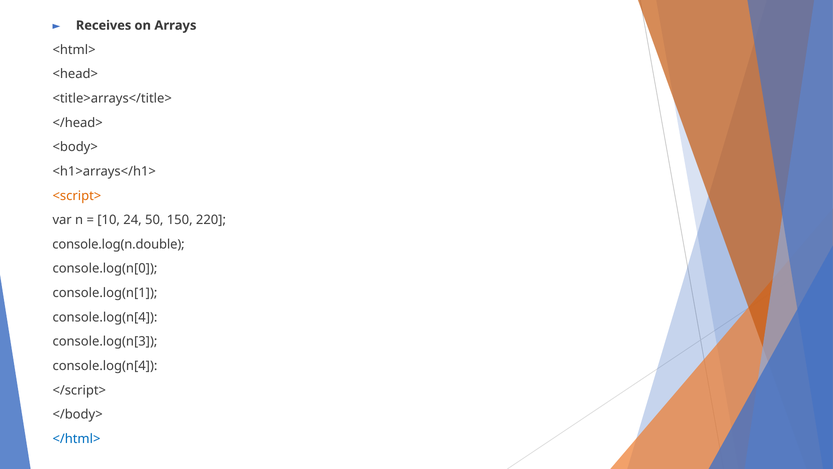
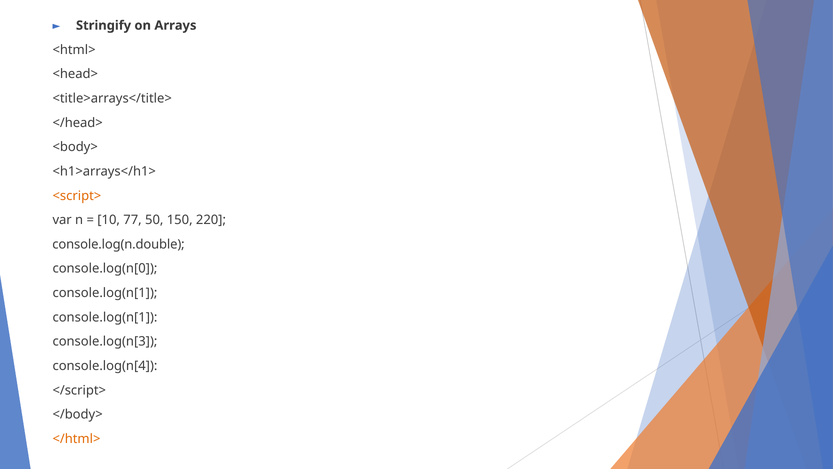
Receives: Receives -> Stringify (104, 25)
24: 24 -> 77 (133, 220)
console.log(n[4: console.log(n[4 -> console.log(n[1 (105, 317)
</html> colour: blue -> orange (76, 439)
